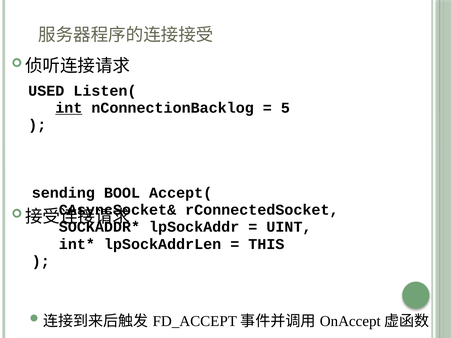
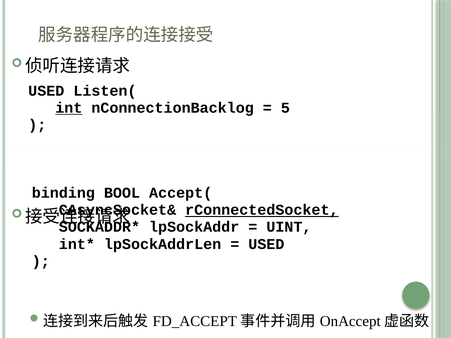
sending: sending -> binding (63, 193)
rConnectedSocket underline: none -> present (262, 210)
THIS: THIS -> USED (266, 244)
